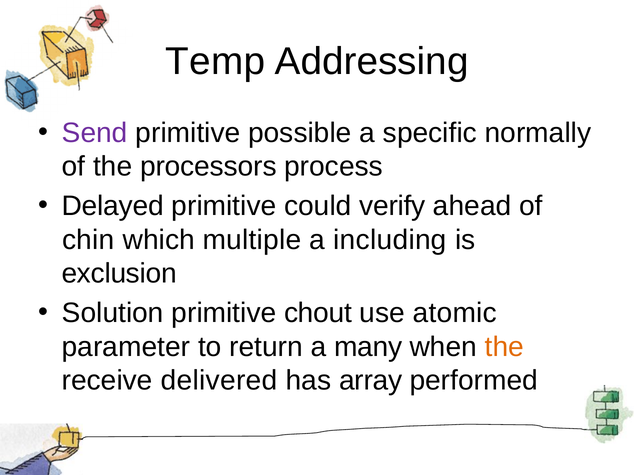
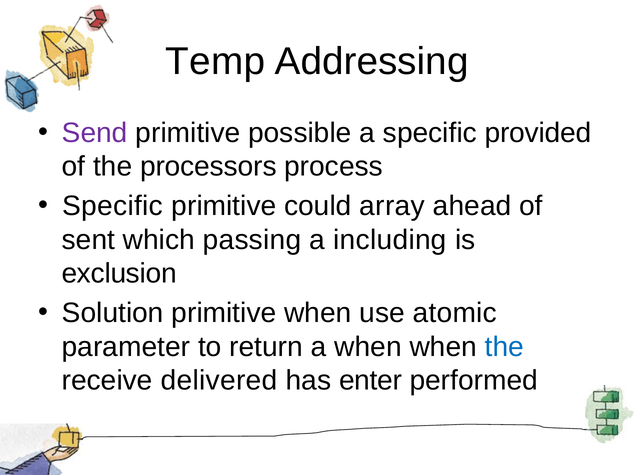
normally: normally -> provided (538, 133)
Delayed: Delayed -> Specific (113, 206)
verify: verify -> array (392, 206)
chin: chin -> sent (88, 240)
multiple: multiple -> passing (252, 240)
primitive chout: chout -> when (318, 313)
a many: many -> when (368, 347)
the colour: orange -> blue (504, 347)
array: array -> enter (371, 381)
